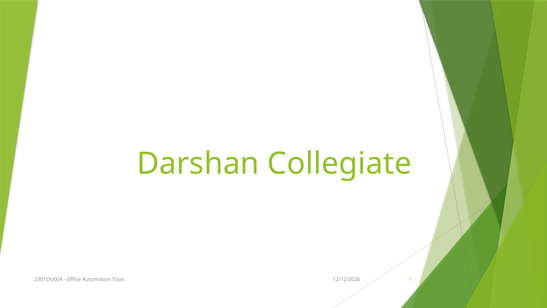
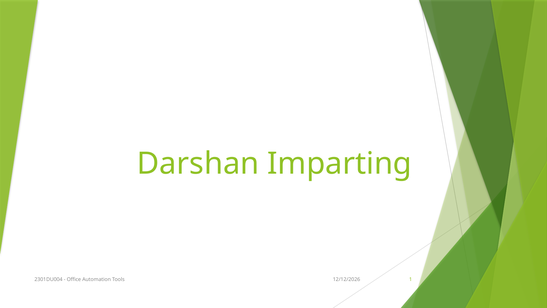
Collegiate: Collegiate -> Imparting (340, 163)
